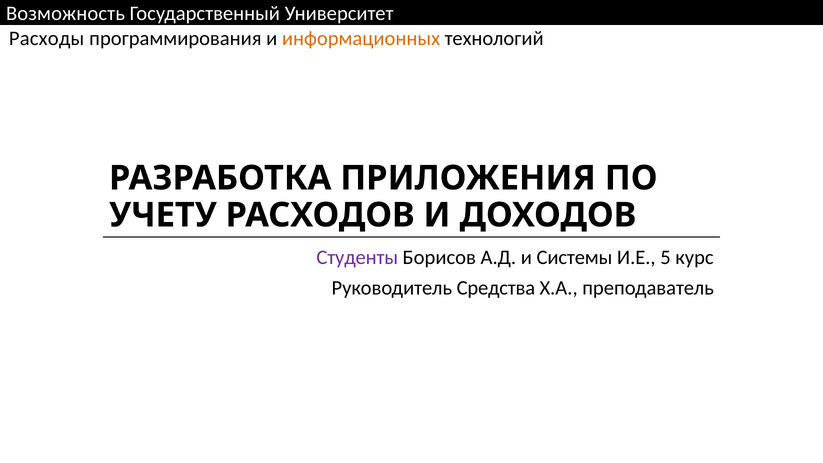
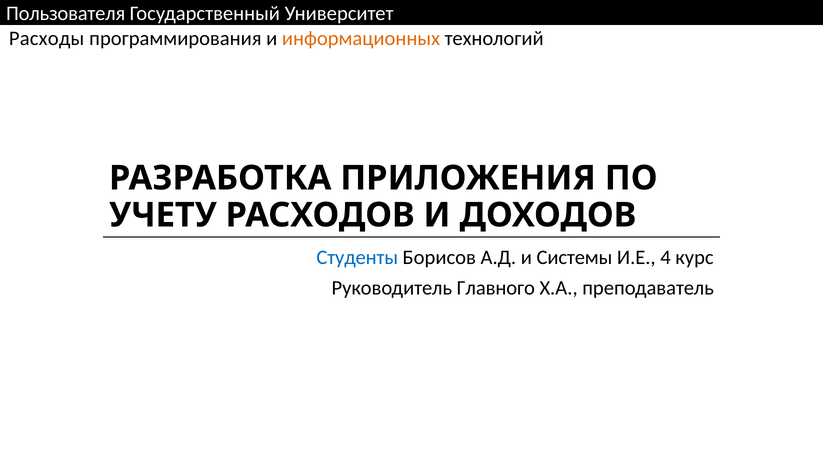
Возможность: Возможность -> Пользователя (66, 14)
Студенты colour: purple -> blue (357, 257)
5: 5 -> 4 (666, 257)
Средства: Средства -> Главного (496, 288)
